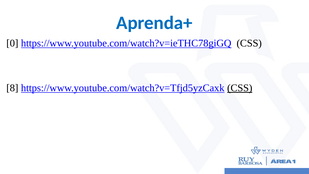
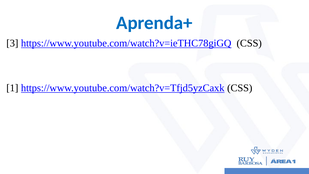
0: 0 -> 3 (12, 43)
8: 8 -> 1 (12, 88)
CSS underline: present -> none (240, 88)
